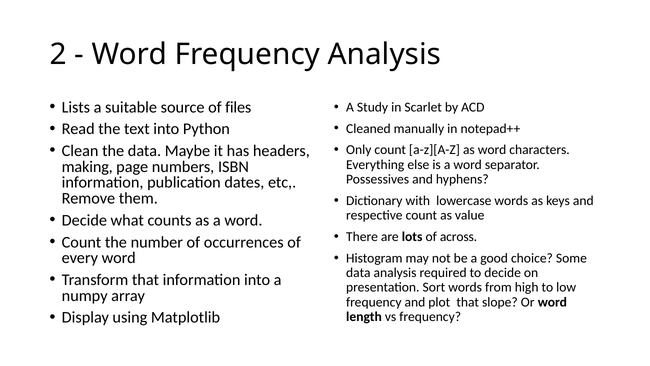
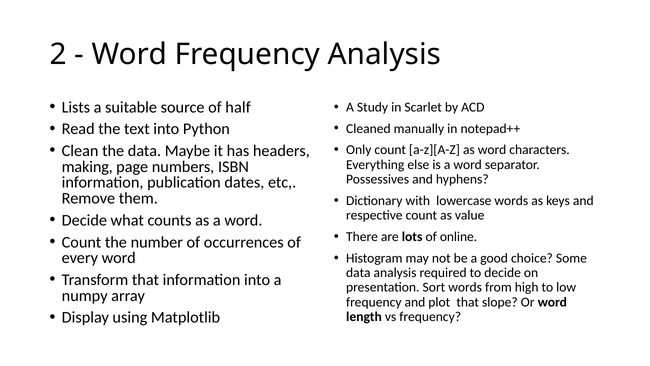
files: files -> half (238, 107)
across: across -> online (458, 236)
